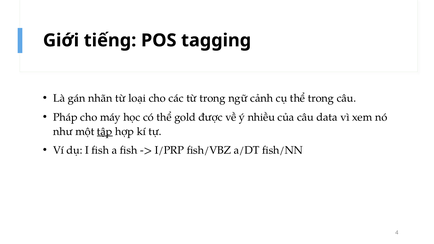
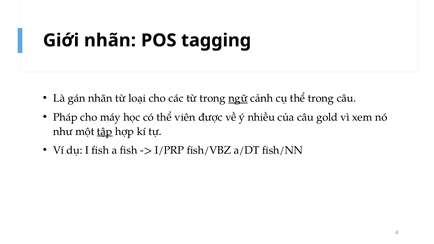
Giới tiếng: tiếng -> nhãn (110, 40)
ngữ underline: none -> present (238, 98)
gold: gold -> viên (185, 117)
data: data -> gold (327, 117)
